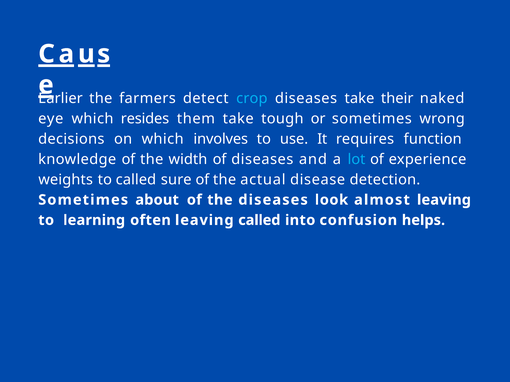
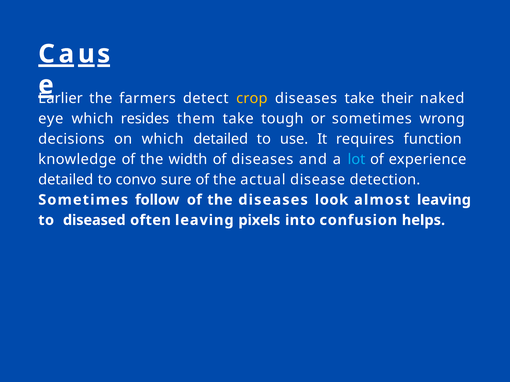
crop colour: light blue -> yellow (252, 99)
which involves: involves -> detailed (221, 139)
weights: weights -> detailed (66, 180)
to called: called -> convo (136, 180)
about: about -> follow (157, 200)
learning: learning -> diseased (94, 220)
leaving called: called -> pixels (259, 220)
